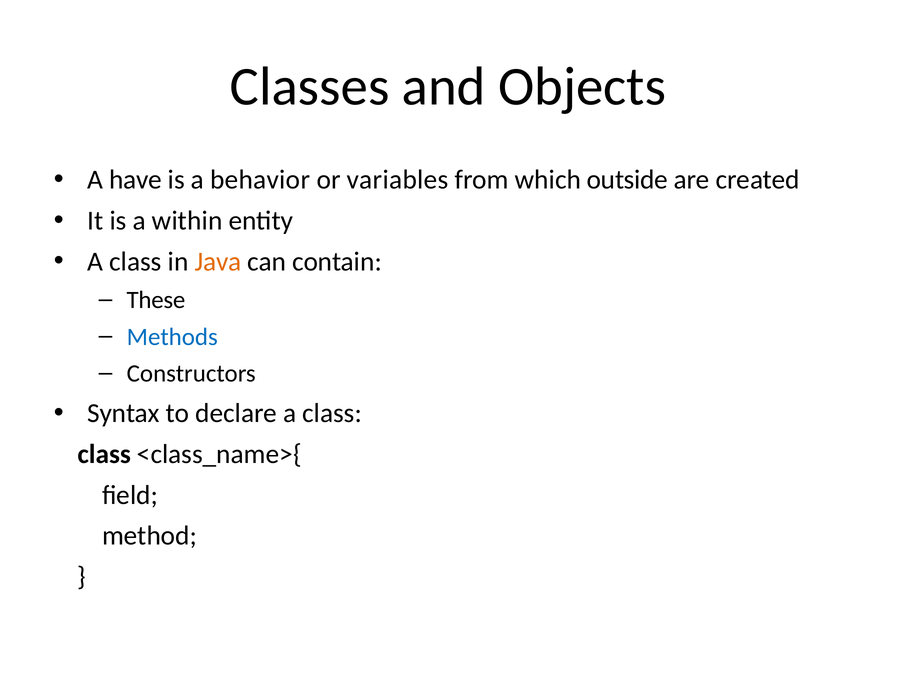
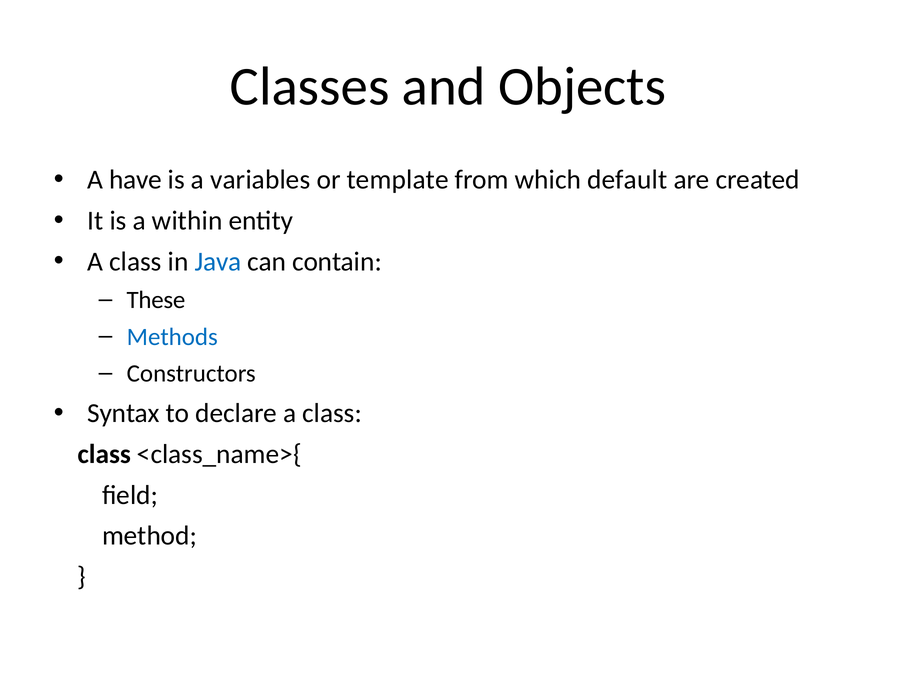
behavior: behavior -> variables (260, 180)
variables: variables -> template (398, 180)
outside: outside -> default (627, 180)
Java colour: orange -> blue (218, 262)
